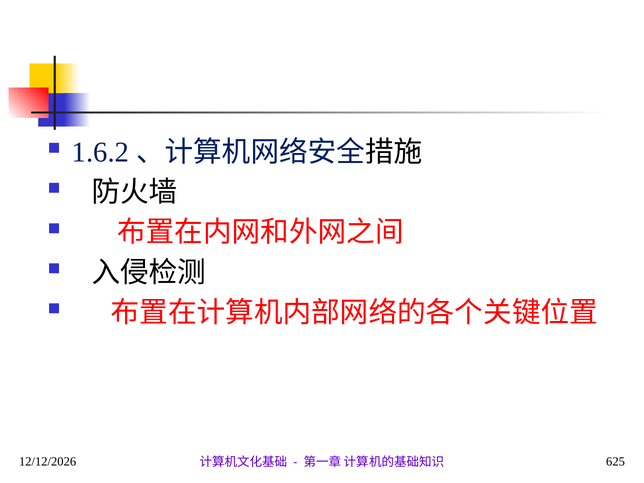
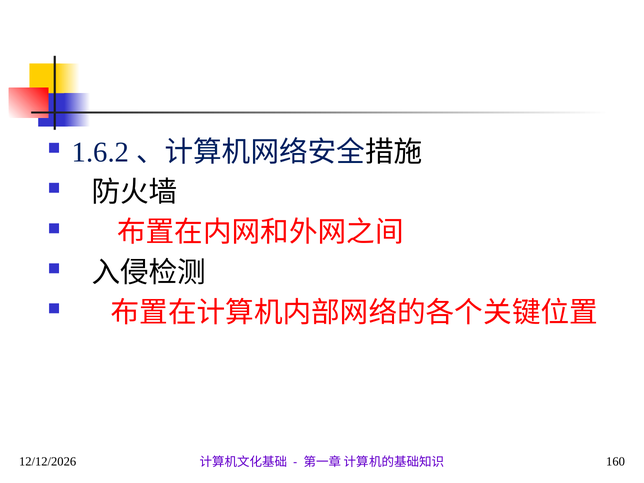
625: 625 -> 160 (616, 462)
